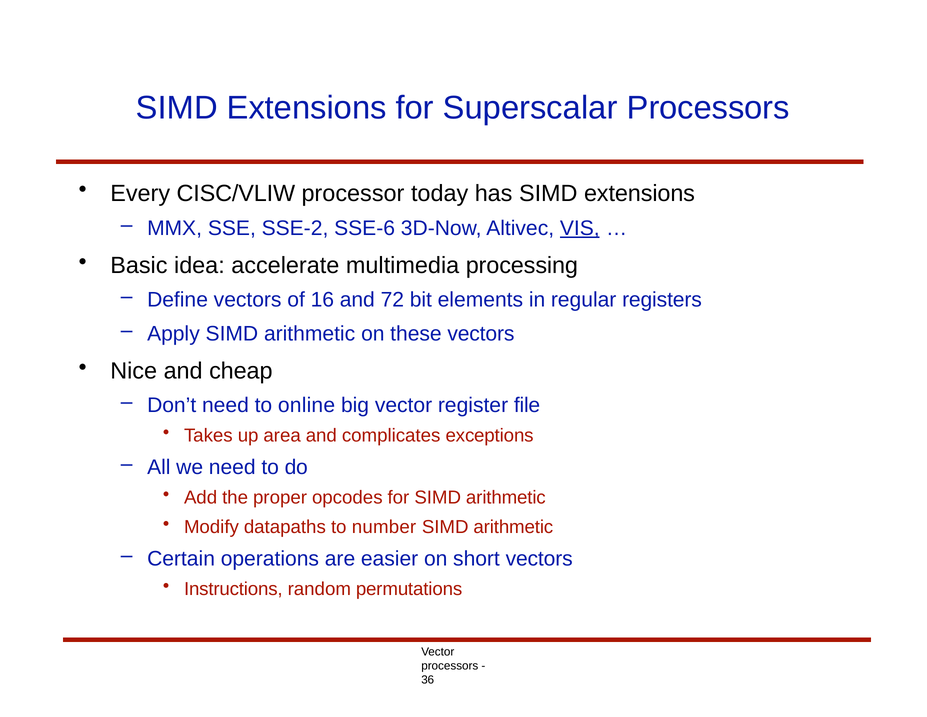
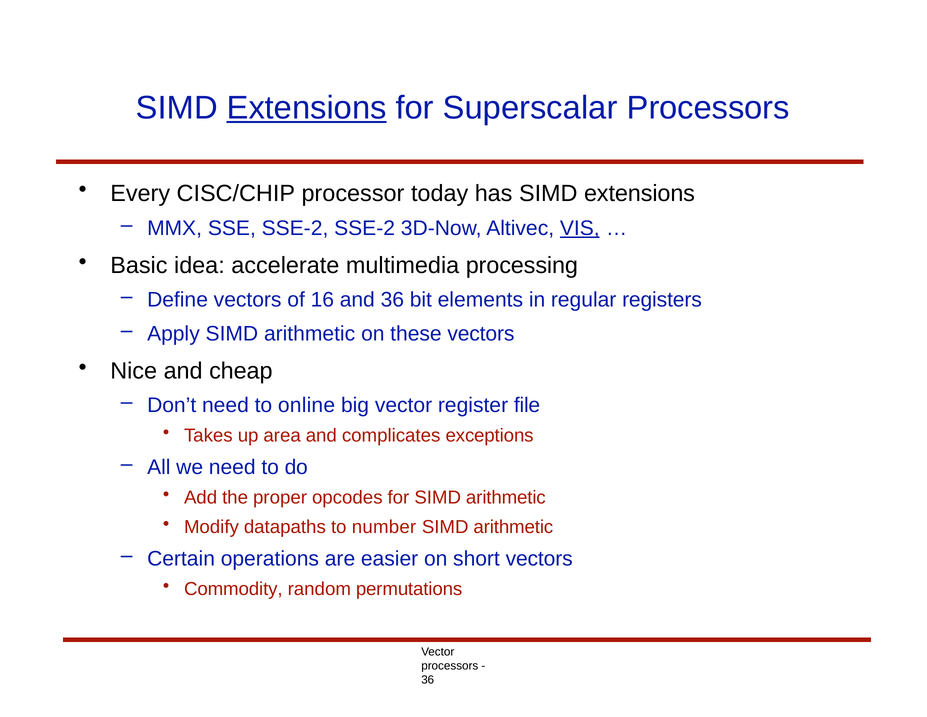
Extensions underline: none -> present (307, 108)
CISC/VLIW: CISC/VLIW -> CISC/CHIP (236, 193)
SSE-2 SSE-6: SSE-6 -> SSE-2 (365, 228)
and 72: 72 -> 36 (392, 299)
Instructions: Instructions -> Commodity (233, 588)
